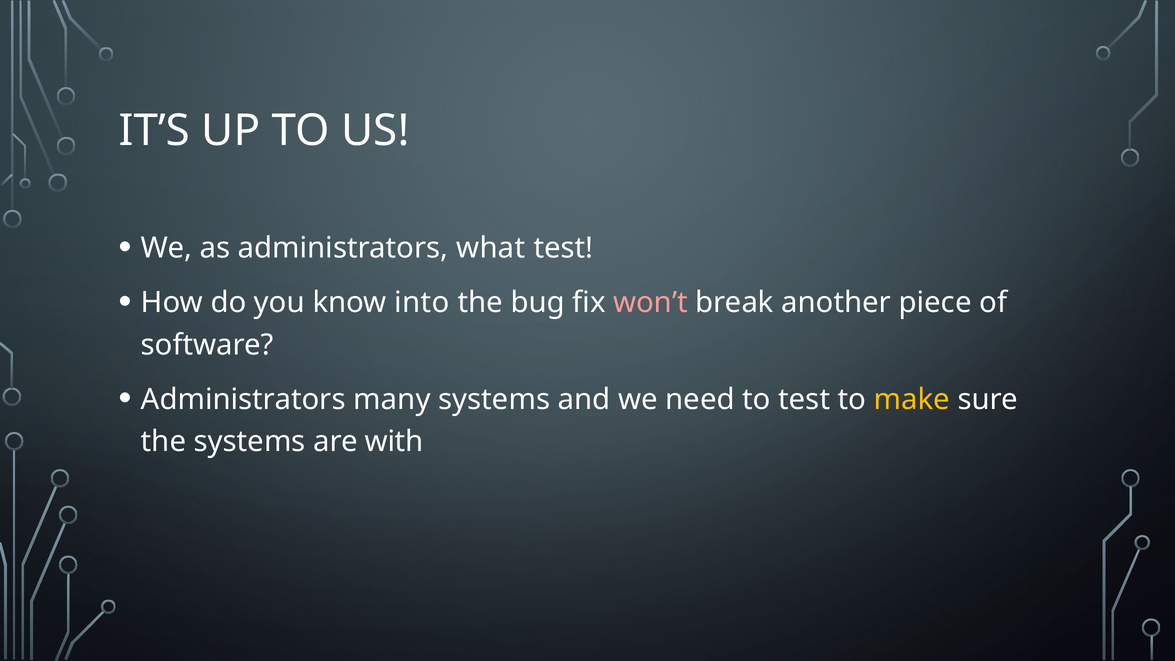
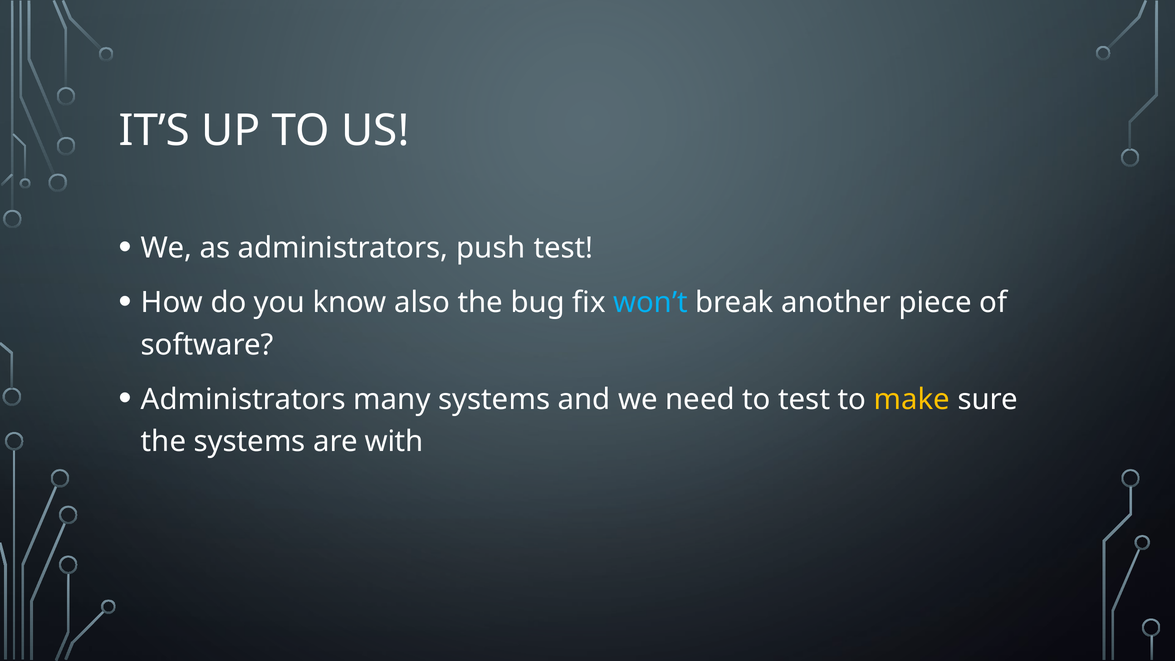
what: what -> push (491, 248)
into: into -> also (422, 302)
won’t colour: pink -> light blue (650, 302)
